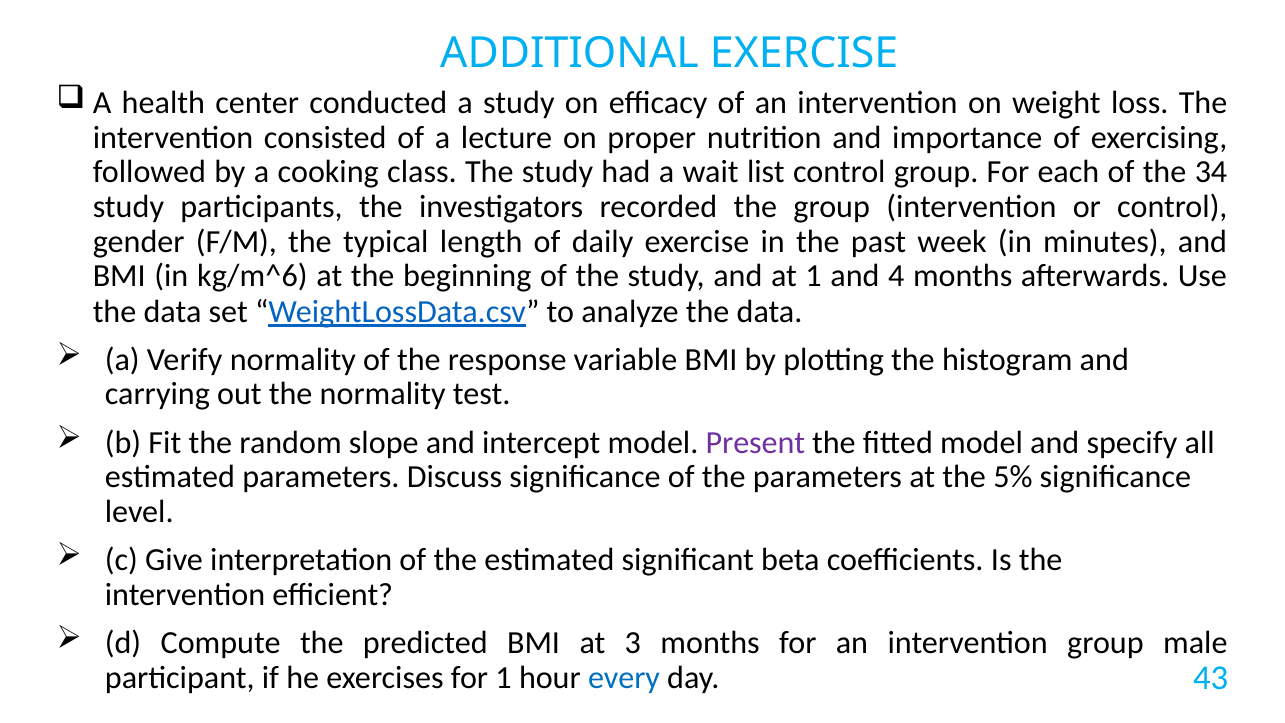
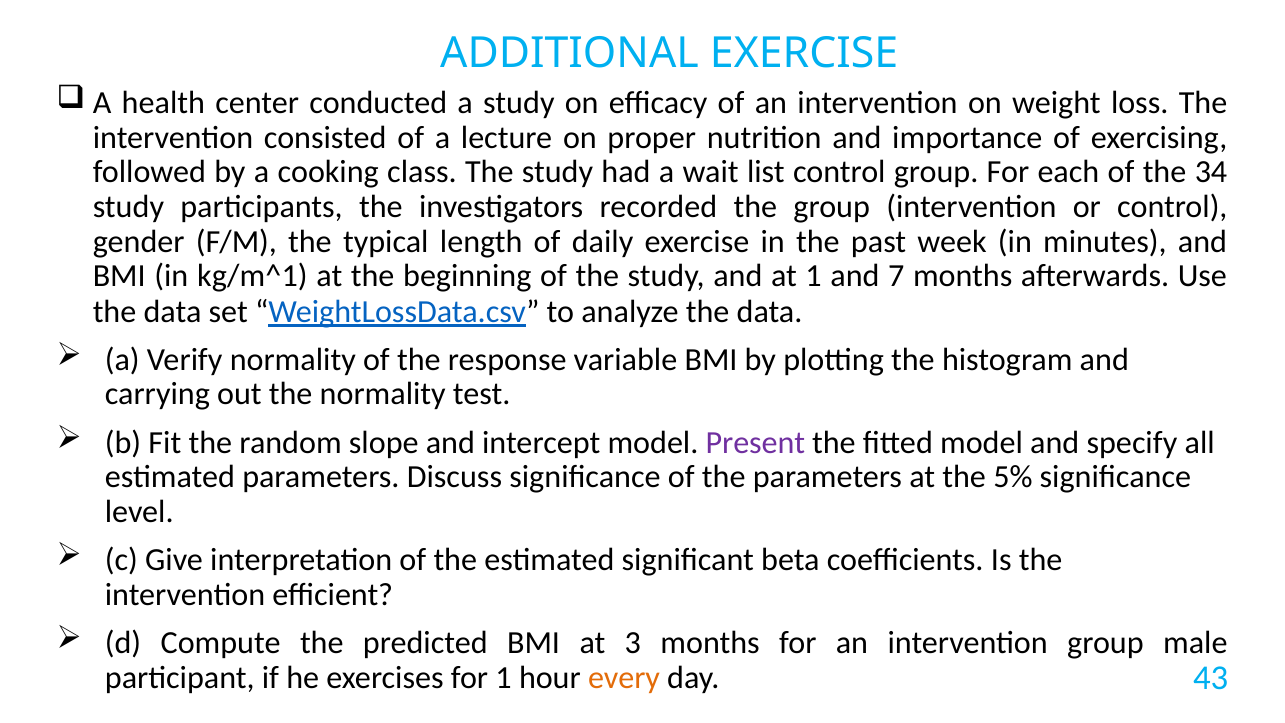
kg/m^6: kg/m^6 -> kg/m^1 (252, 276)
4: 4 -> 7 (896, 276)
every colour: blue -> orange (624, 677)
